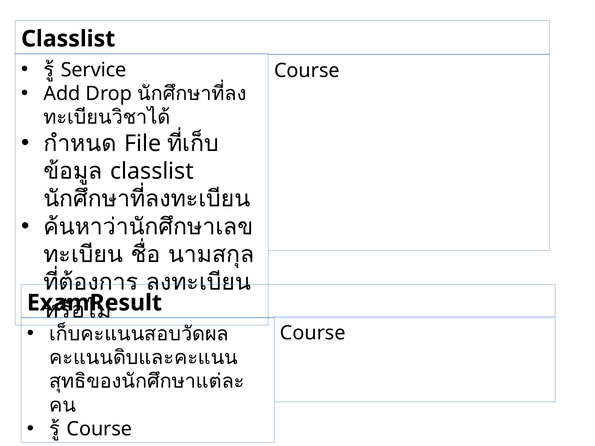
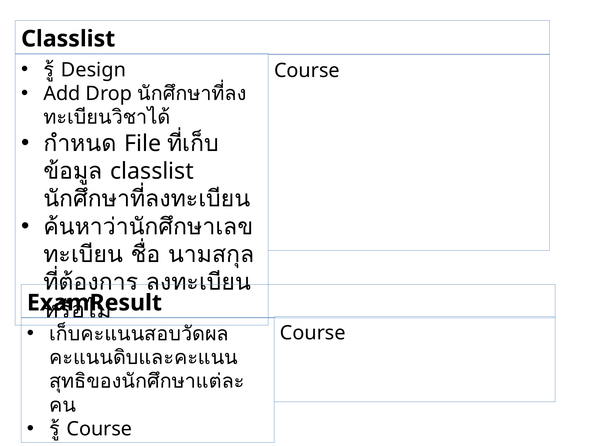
Service: Service -> Design (93, 70)
